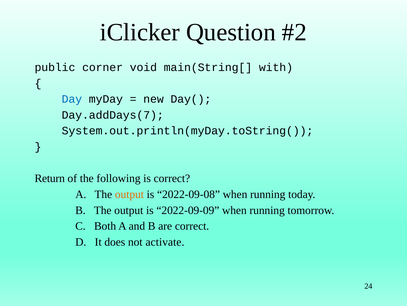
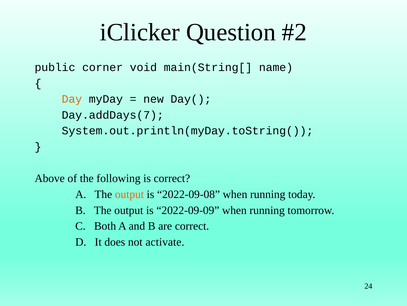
with: with -> name (276, 67)
Day colour: blue -> orange (72, 99)
Return: Return -> Above (50, 178)
